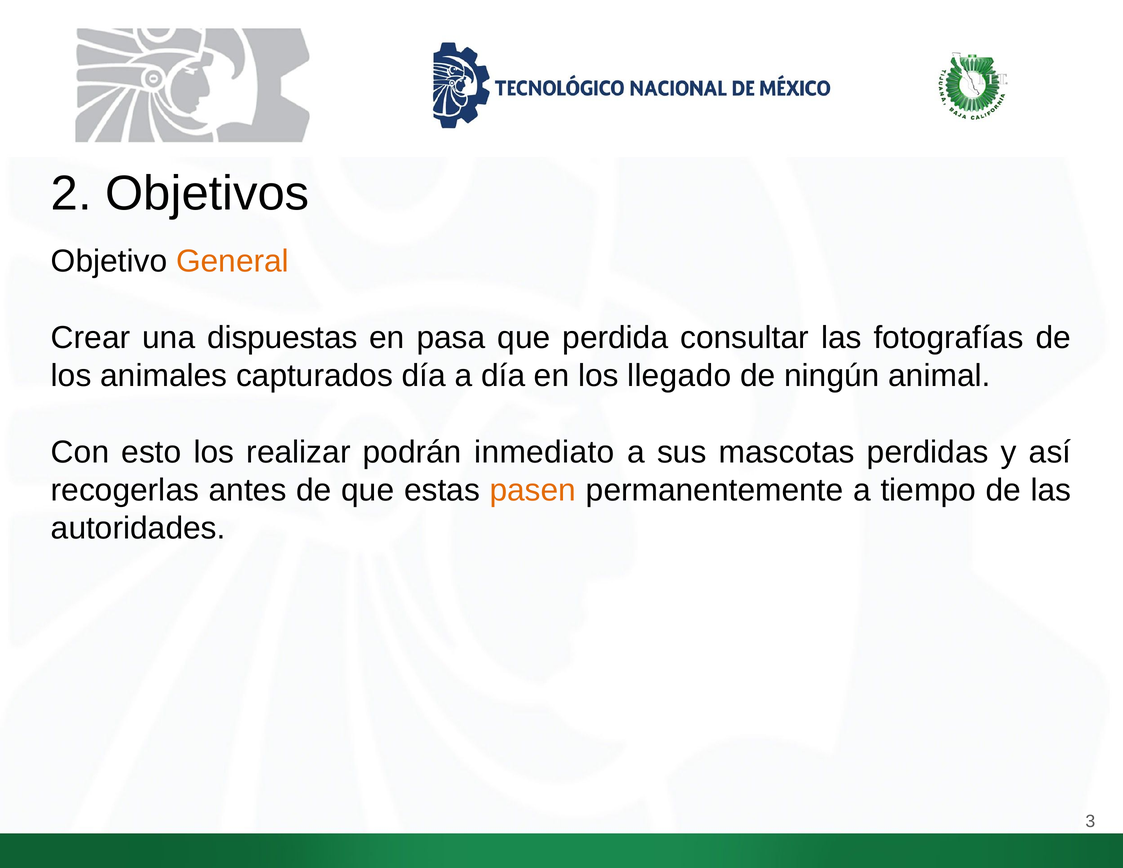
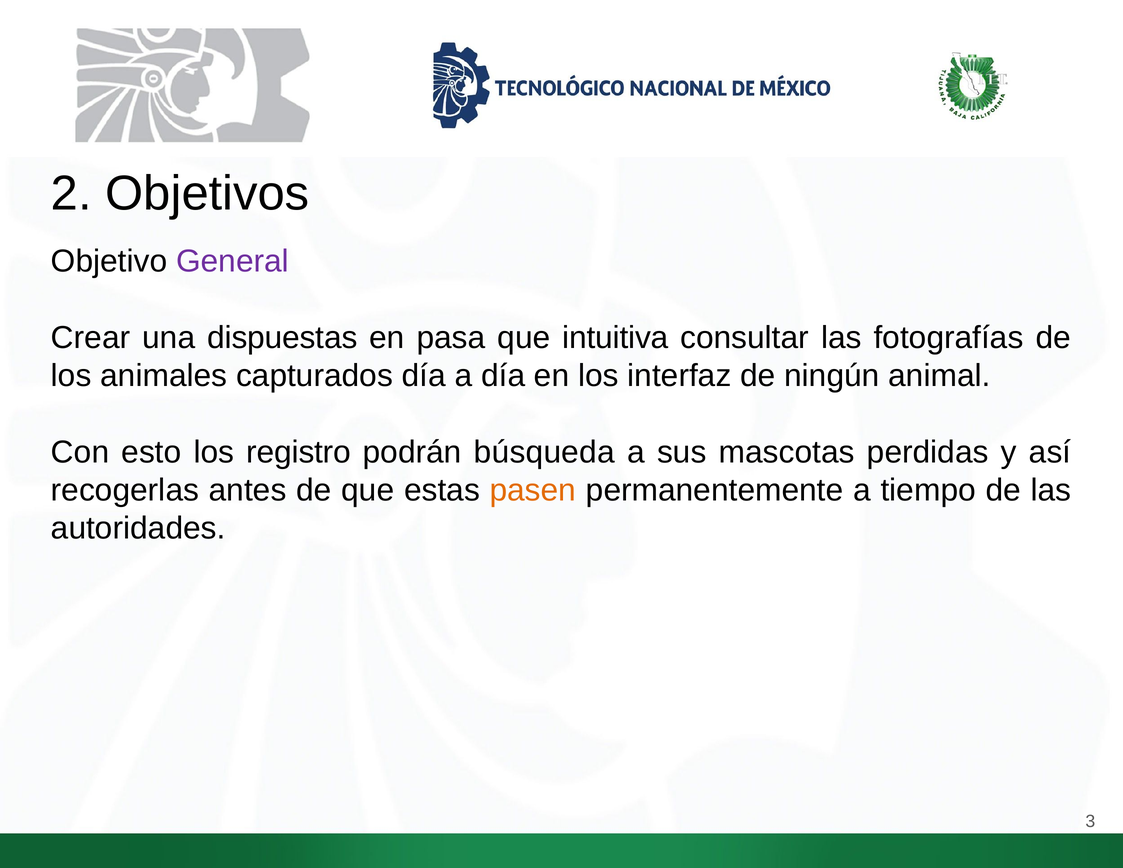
General colour: orange -> purple (232, 261)
perdida: perdida -> intuitiva (615, 338)
llegado: llegado -> interfaz (679, 376)
realizar: realizar -> registro (299, 452)
inmediato: inmediato -> búsqueda (544, 452)
